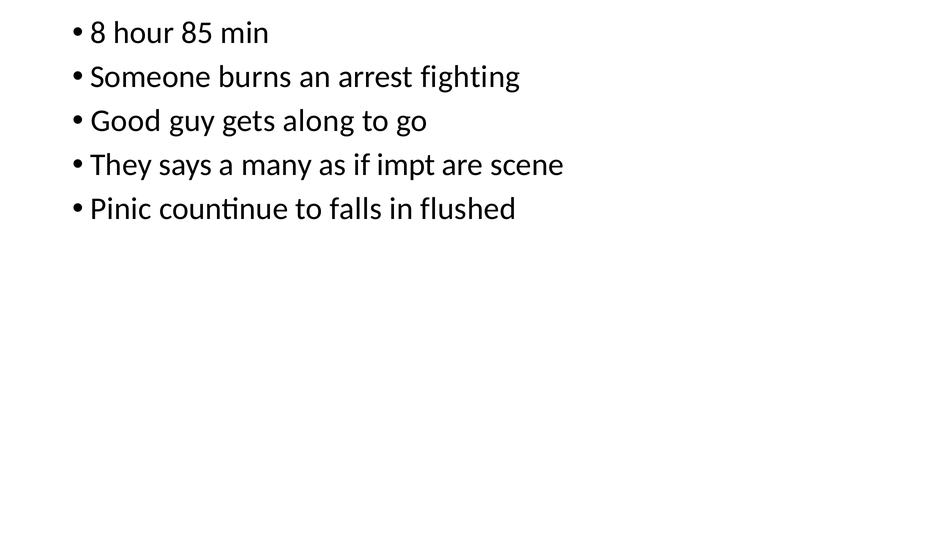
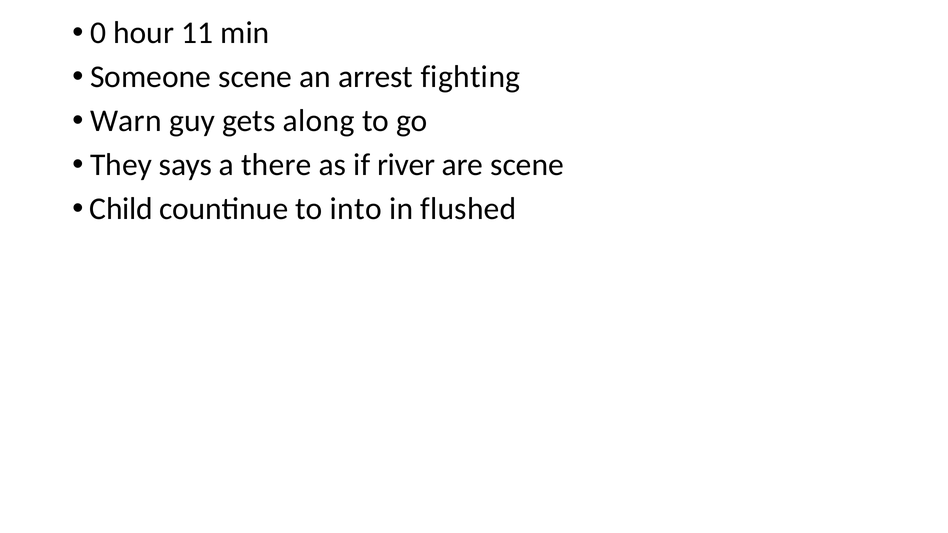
8: 8 -> 0 (98, 33)
85: 85 -> 11 (197, 33)
Someone burns: burns -> scene (255, 77)
Good: Good -> Warn (126, 121)
many: many -> there (276, 165)
impt: impt -> river (406, 165)
Pinic: Pinic -> Child (121, 209)
falls: falls -> into (356, 209)
